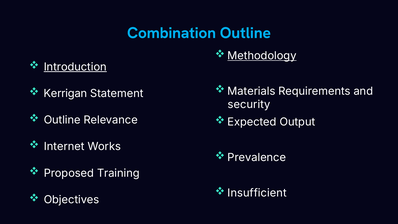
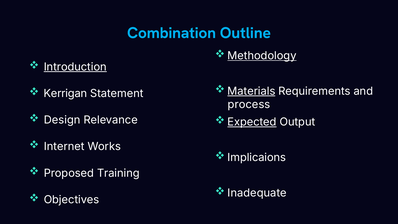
Materials underline: none -> present (251, 91)
security: security -> process (249, 104)
Outline: Outline -> Design (62, 120)
Expected underline: none -> present (252, 122)
Prevalence: Prevalence -> Implicaions (257, 157)
Insufficient: Insufficient -> Inadequate (257, 193)
